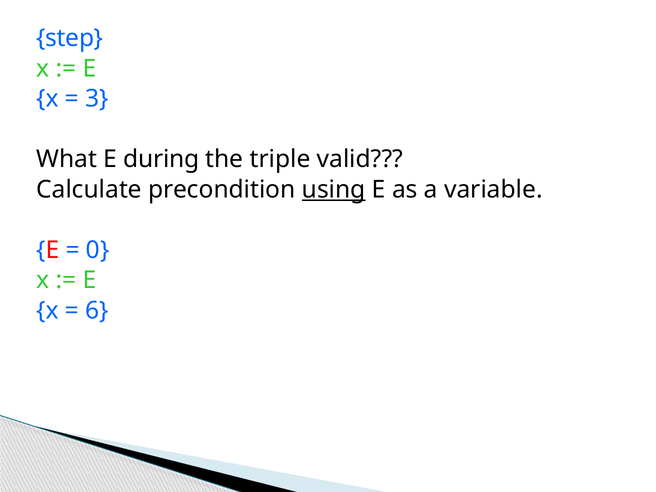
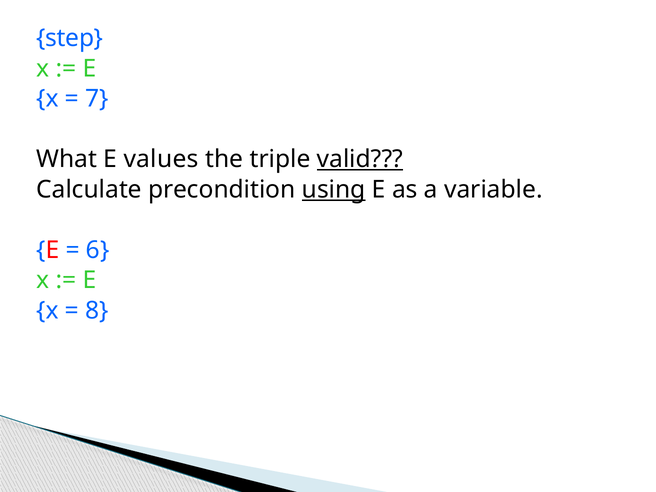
3: 3 -> 7 (97, 99)
during: during -> values (161, 159)
valid underline: none -> present (360, 159)
0: 0 -> 6 (98, 250)
6: 6 -> 8 (97, 310)
